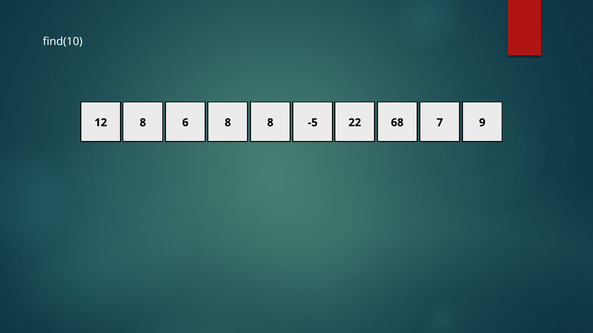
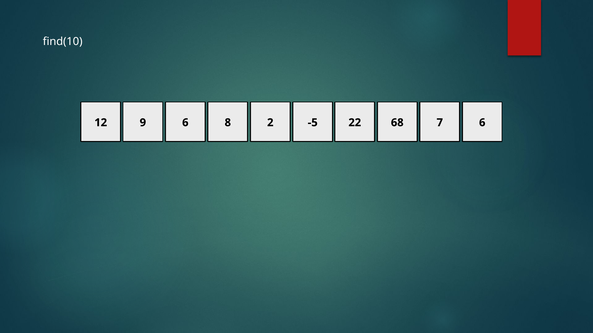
12 8: 8 -> 9 (143, 123)
8 8: 8 -> 2 (270, 123)
7 9: 9 -> 6 (482, 123)
